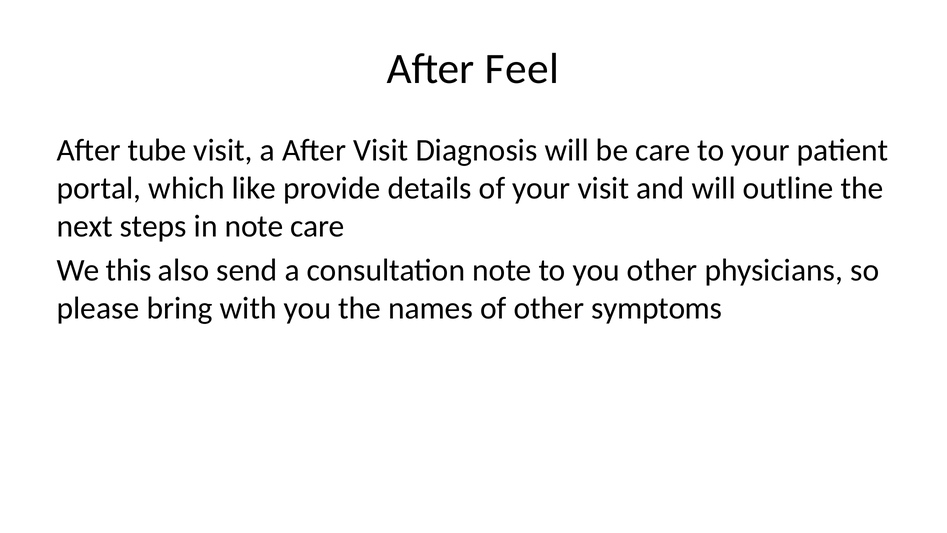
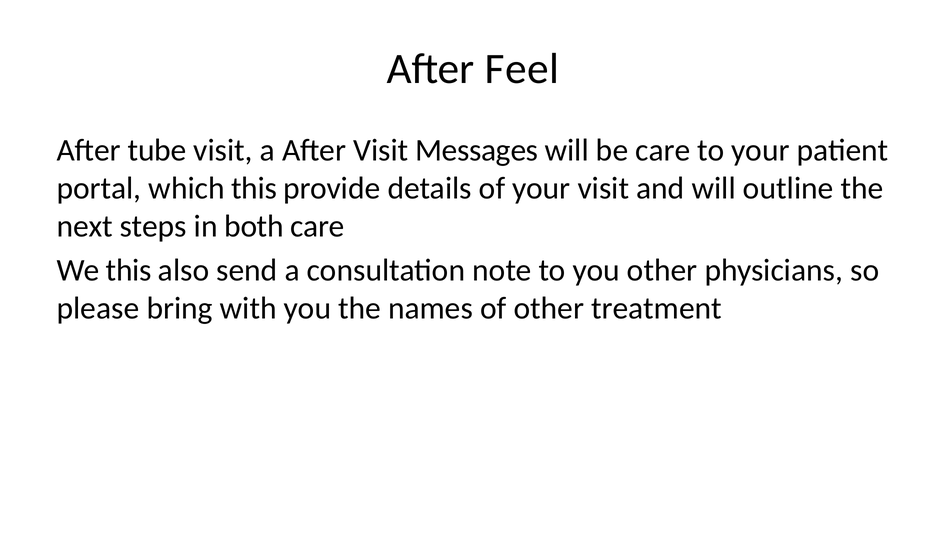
Diagnosis: Diagnosis -> Messages (477, 150)
which like: like -> this (254, 188)
in note: note -> both (254, 226)
symptoms: symptoms -> treatment (657, 308)
